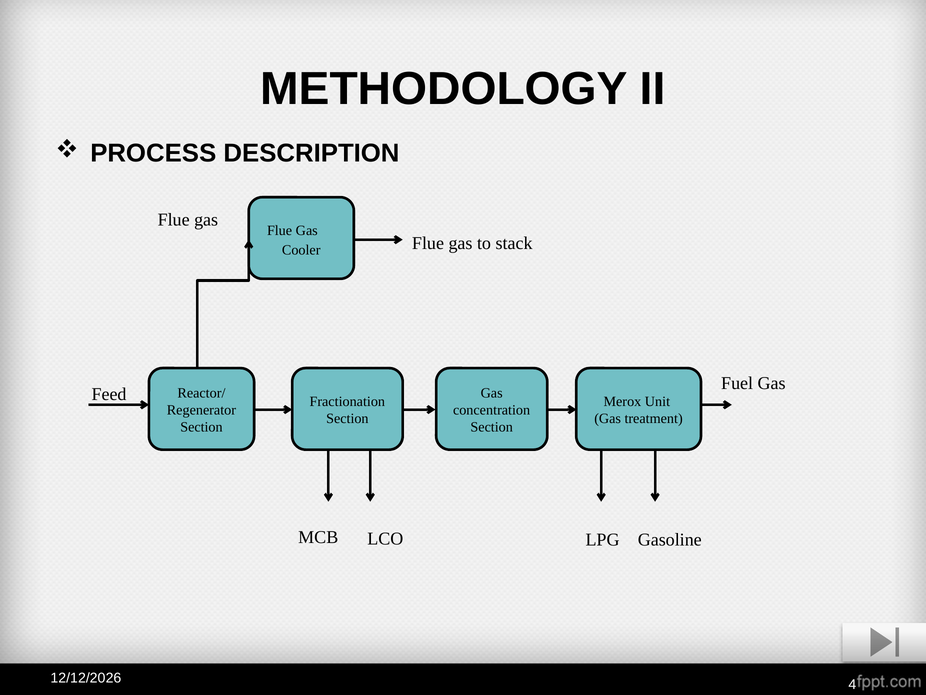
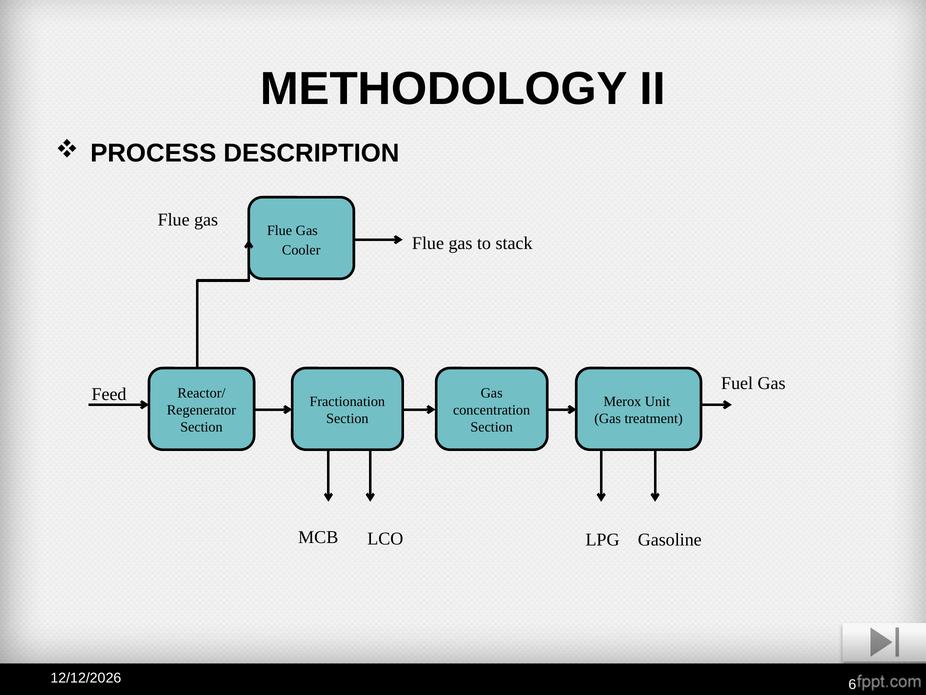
4: 4 -> 6 (852, 684)
